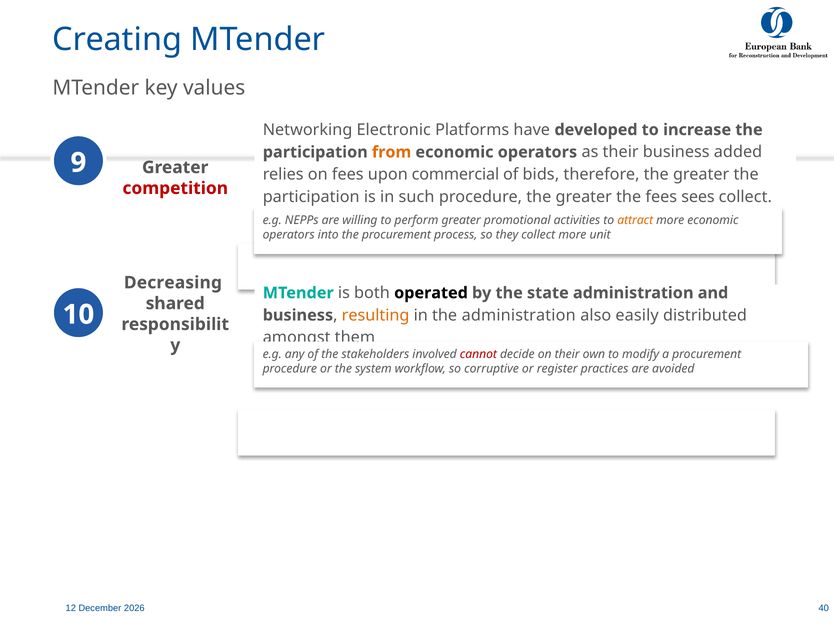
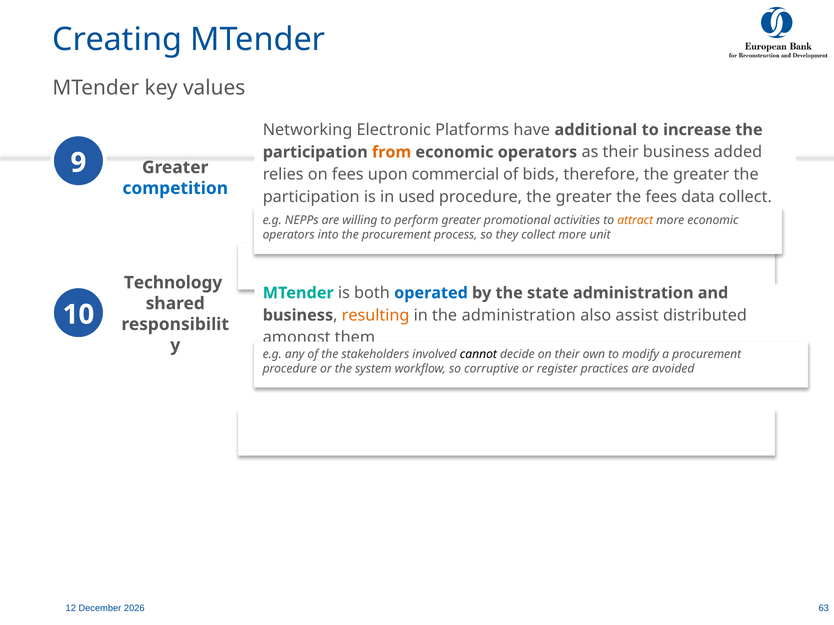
developed: developed -> additional (596, 130)
competition colour: red -> blue (175, 188)
such: such -> used (417, 197)
sees: sees -> data (698, 197)
Decreasing: Decreasing -> Technology (173, 283)
operated colour: black -> blue (431, 293)
easily: easily -> assist (637, 316)
cannot colour: red -> black (478, 354)
40: 40 -> 63 (824, 609)
